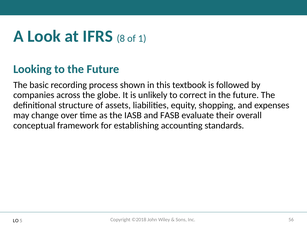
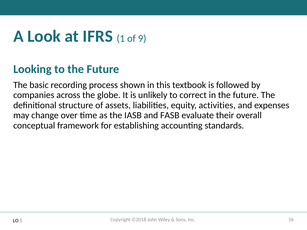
8: 8 -> 1 (121, 38)
1: 1 -> 9 (142, 38)
shopping: shopping -> activities (217, 105)
